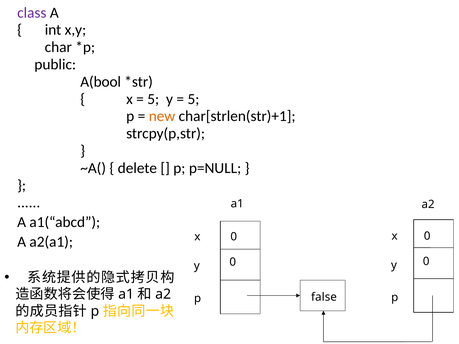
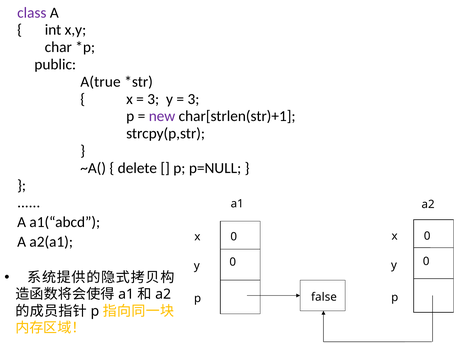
A(bool: A(bool -> A(true (101, 82)
5: 5 -> 3 (153, 99)
5: 5 -> 3 (193, 99)
new colour: orange -> purple (162, 116)
